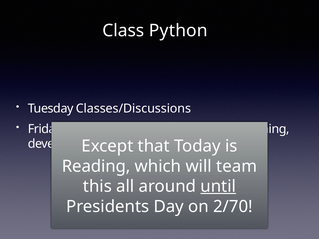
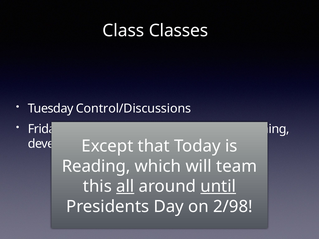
Python: Python -> Classes (179, 31)
Classes/Discussions: Classes/Discussions -> Control/Discussions (133, 109)
all underline: none -> present (125, 187)
2/70: 2/70 -> 2/98 (233, 207)
